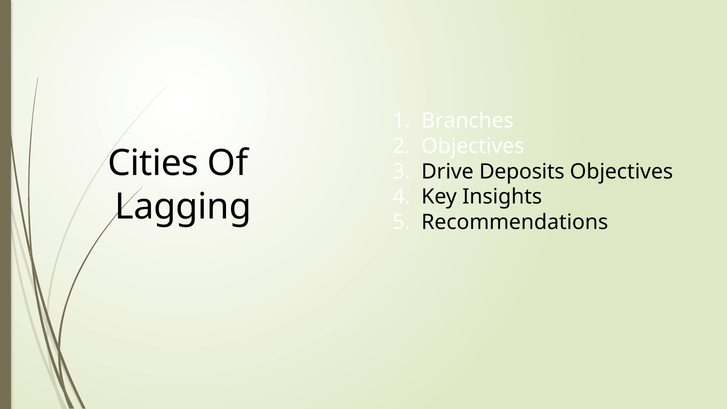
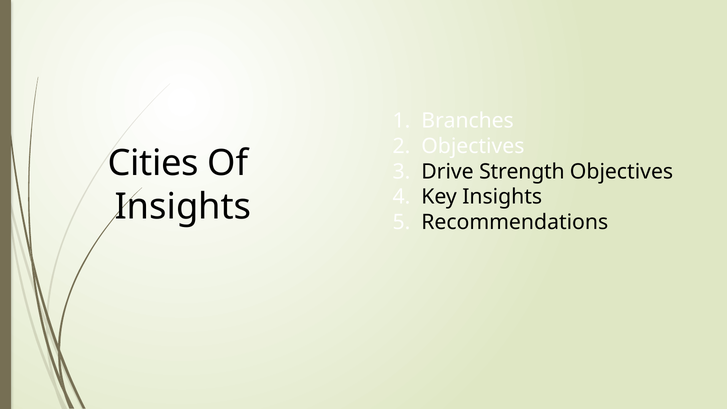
Deposits: Deposits -> Strength (522, 172)
Lagging: Lagging -> Insights (183, 207)
